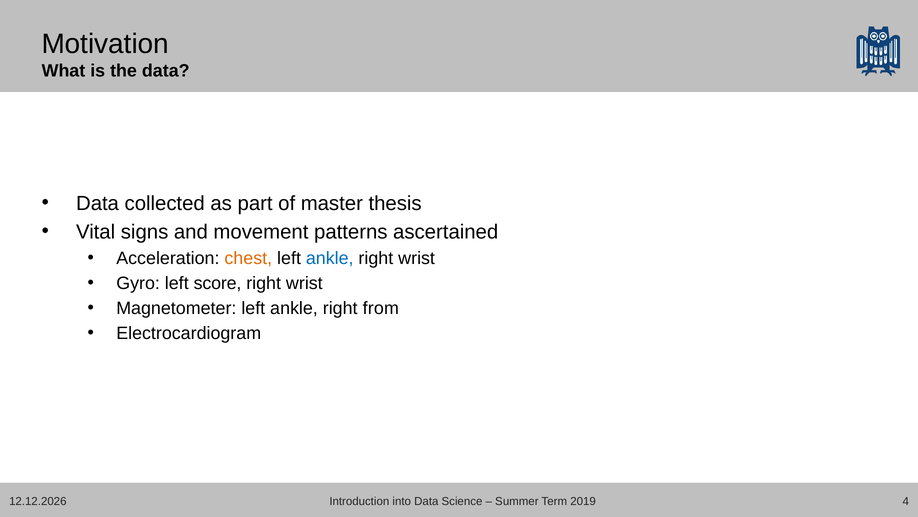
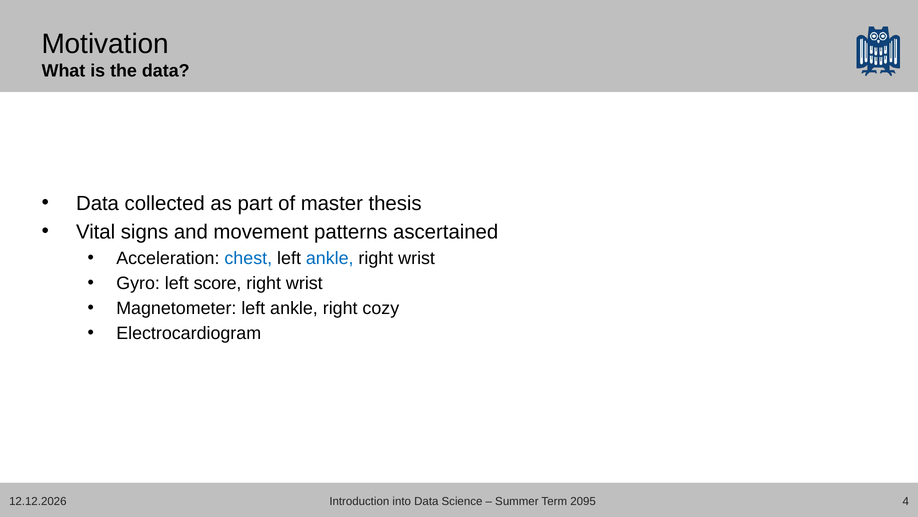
chest colour: orange -> blue (248, 258)
from: from -> cozy (381, 308)
2019: 2019 -> 2095 (583, 501)
